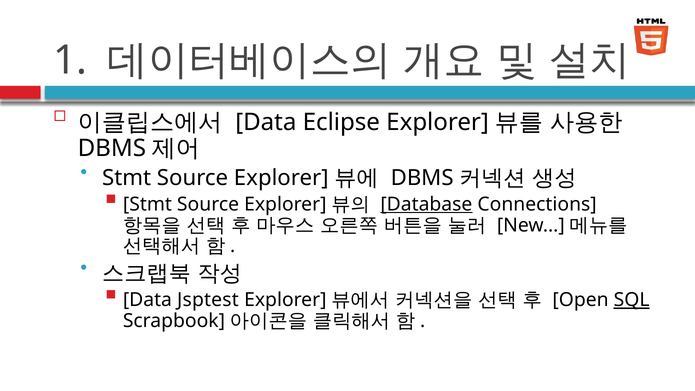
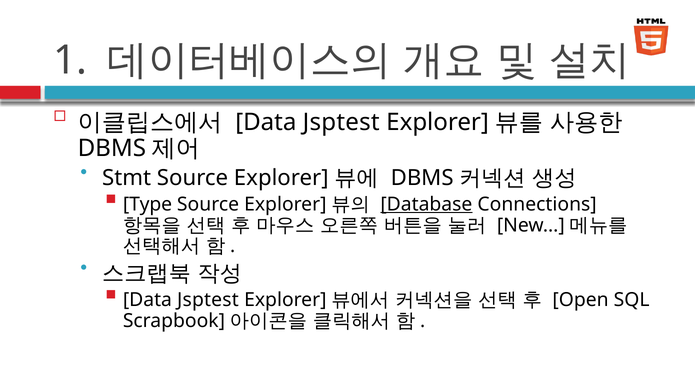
Eclipse: Eclipse -> Jsptest (341, 122)
Stmt: Stmt -> Type (148, 204)
SQL underline: present -> none (632, 300)
